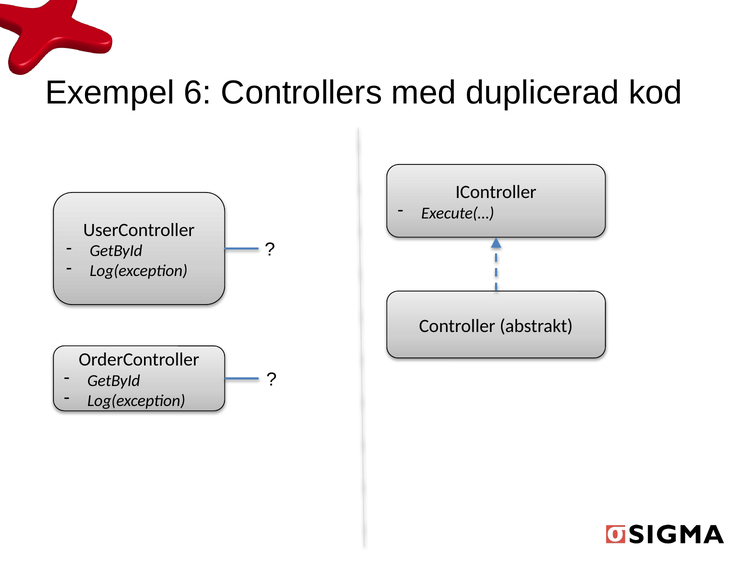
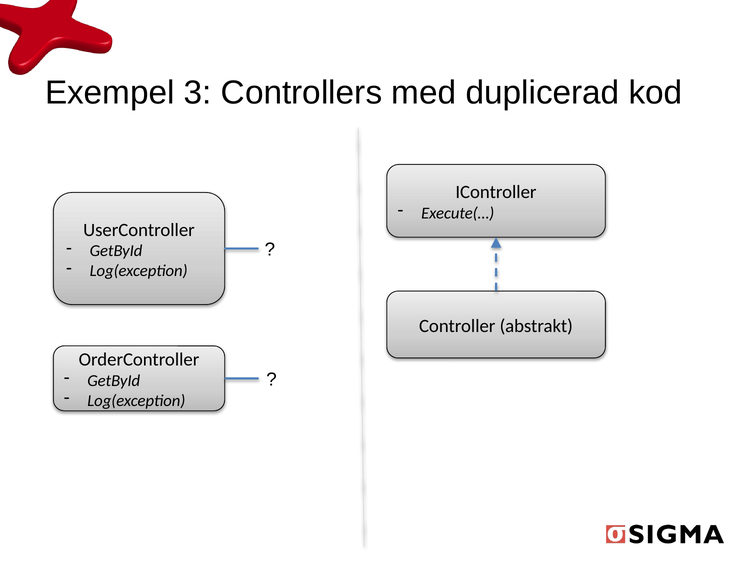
6: 6 -> 3 (198, 93)
